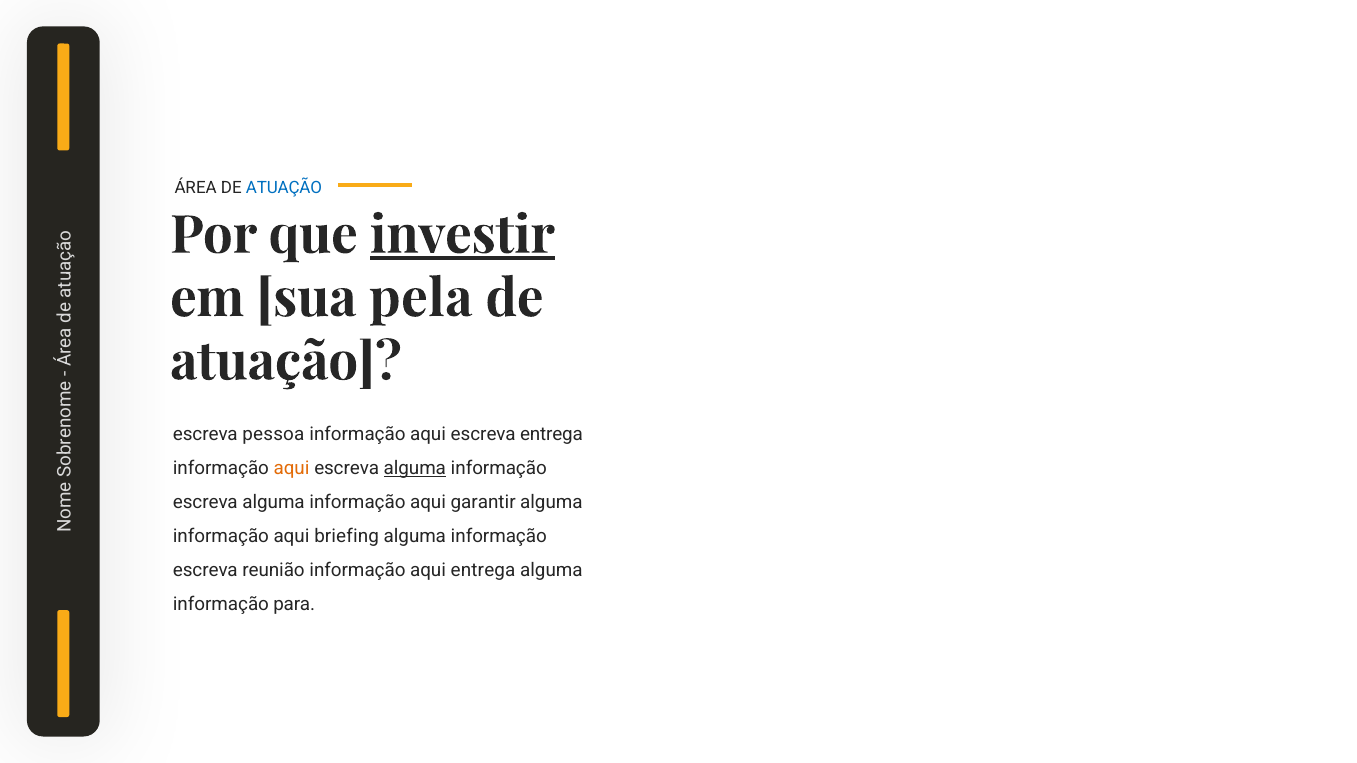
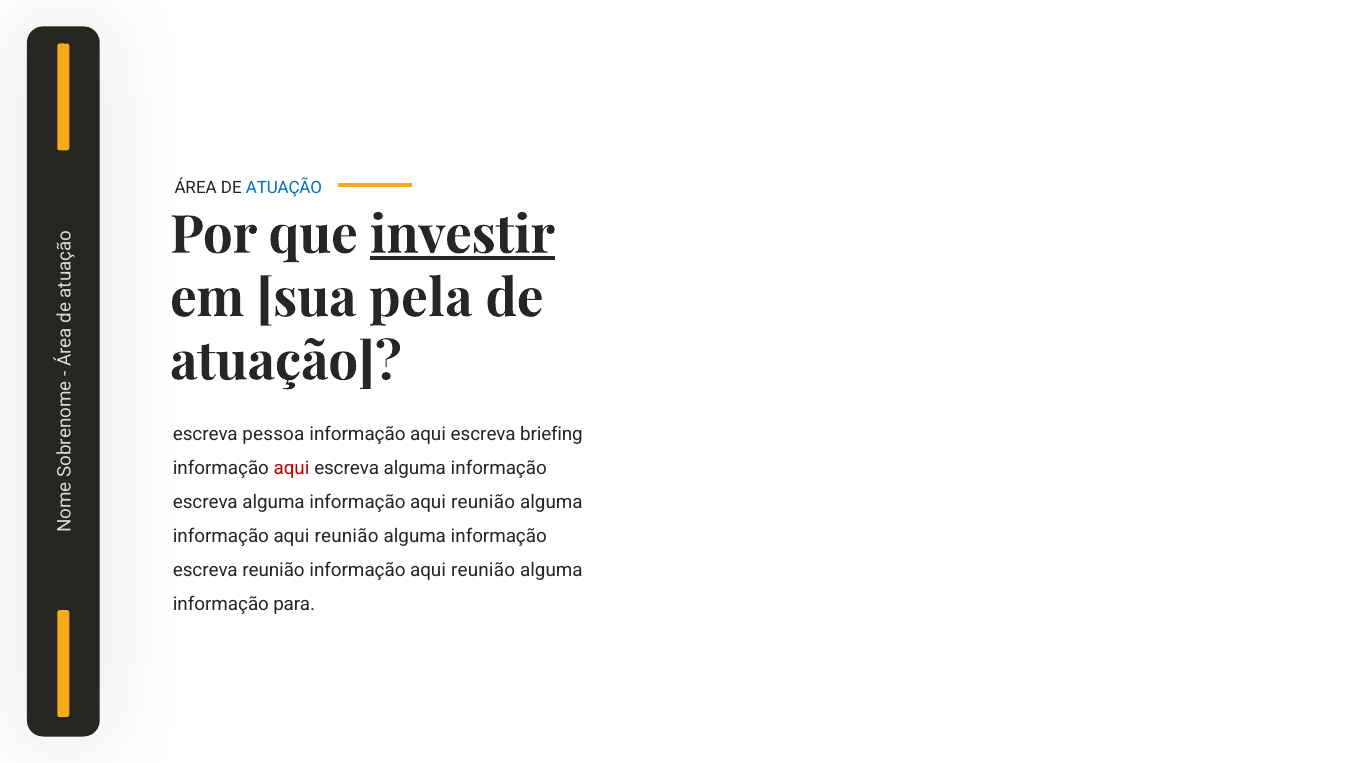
escreva entrega: entrega -> briefing (551, 435)
aqui colour: orange -> red (292, 469)
alguma underline: present -> none (415, 469)
garantir: garantir -> reunião (483, 503)
briefing: briefing -> reunião (347, 537)
entrega: entrega -> reunião (483, 571)
